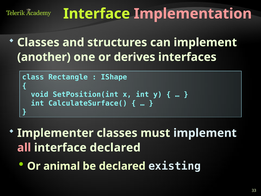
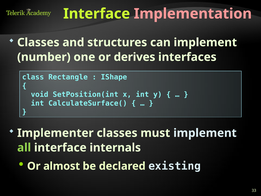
another: another -> number (44, 57)
all colour: pink -> light green (24, 147)
interface declared: declared -> internals (115, 147)
animal: animal -> almost (62, 166)
